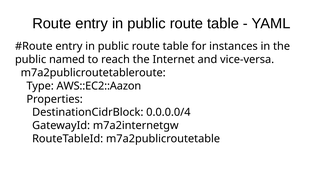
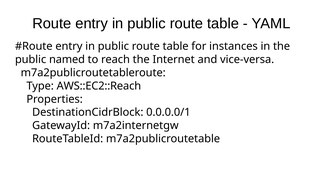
AWS::EC2::Aazon: AWS::EC2::Aazon -> AWS::EC2::Reach (99, 86)
0.0.0.0/4: 0.0.0.0/4 -> 0.0.0.0/1 (168, 112)
